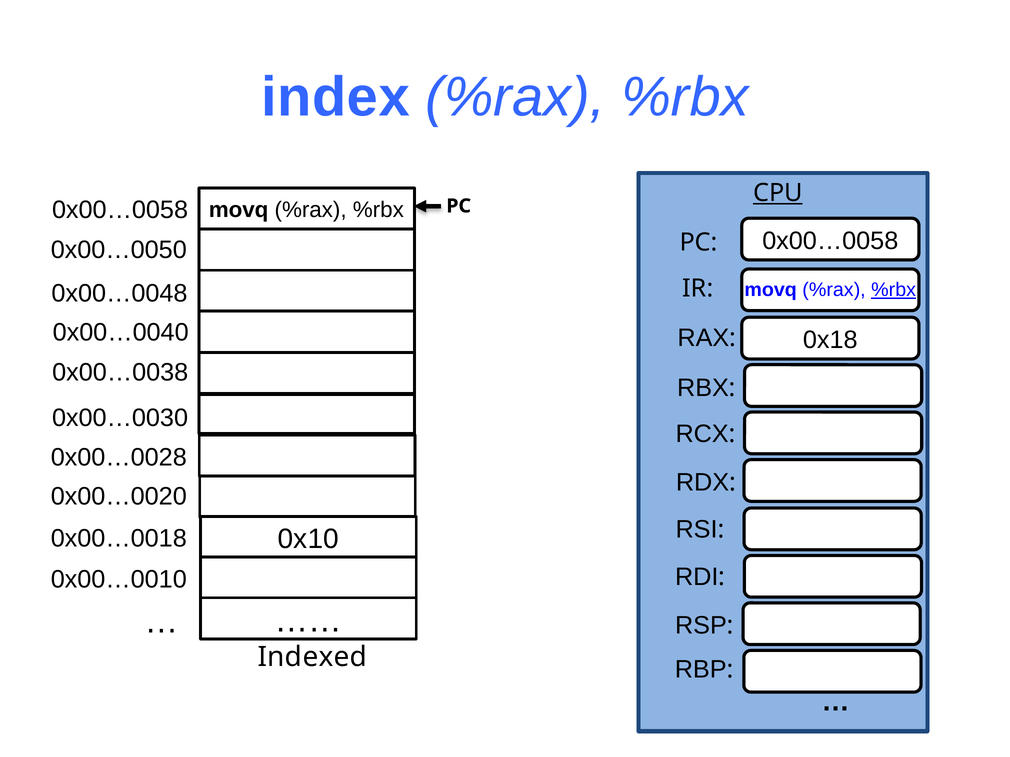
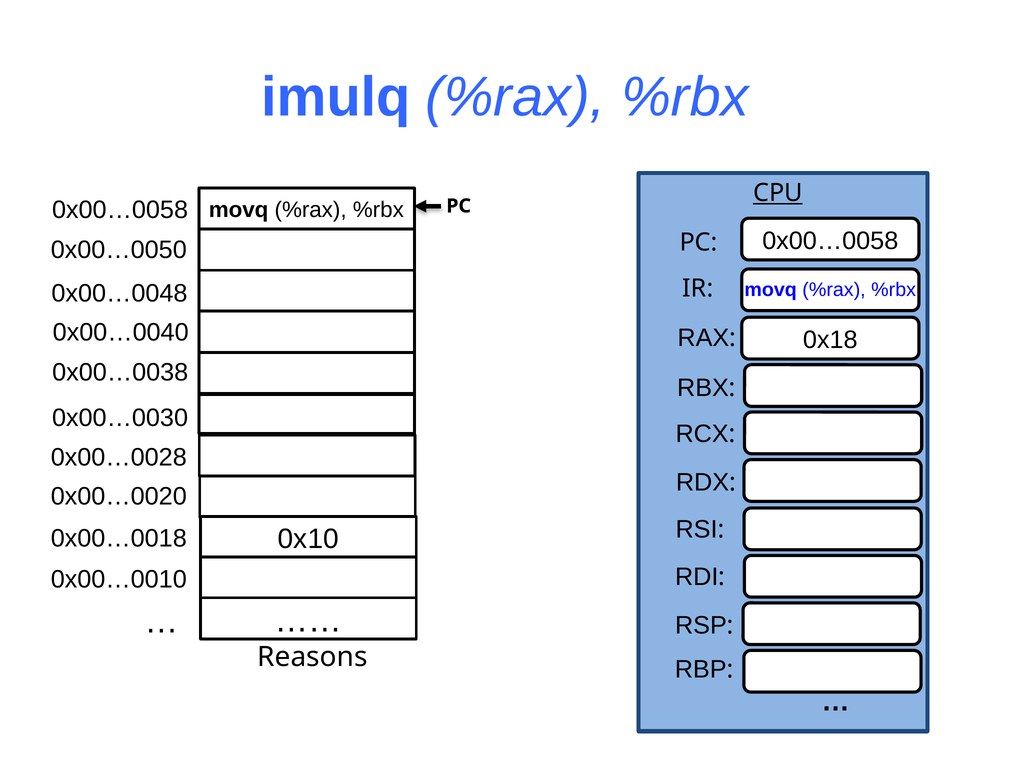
index: index -> imulq (336, 97)
%rbx underline: present -> none (894, 290)
Indexed: Indexed -> Reasons (312, 657)
